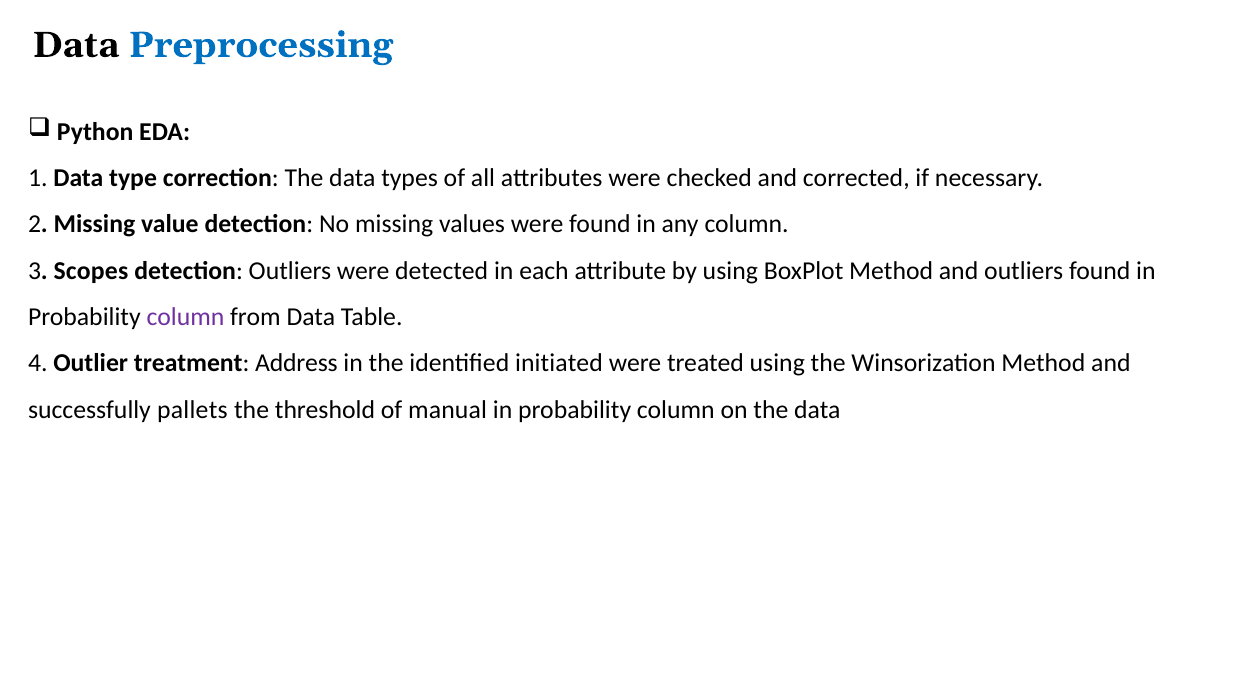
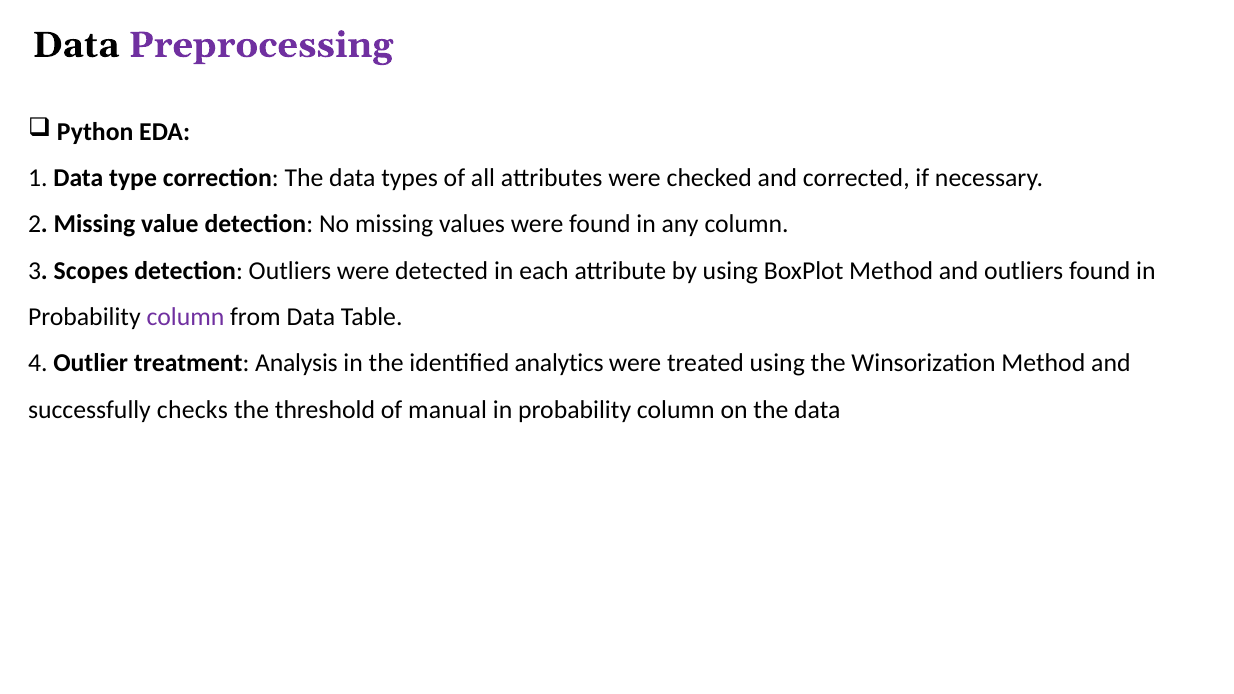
Preprocessing colour: blue -> purple (261, 45)
Address: Address -> Analysis (296, 363)
initiated: initiated -> analytics (559, 363)
pallets: pallets -> checks (192, 410)
